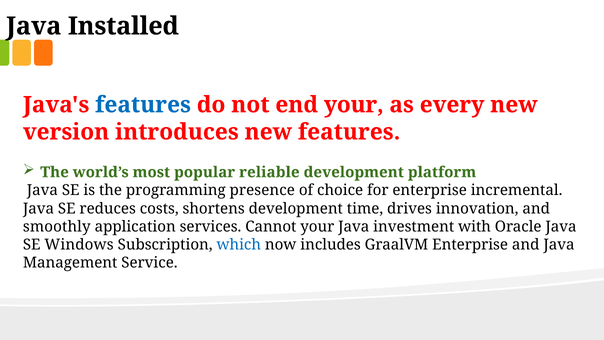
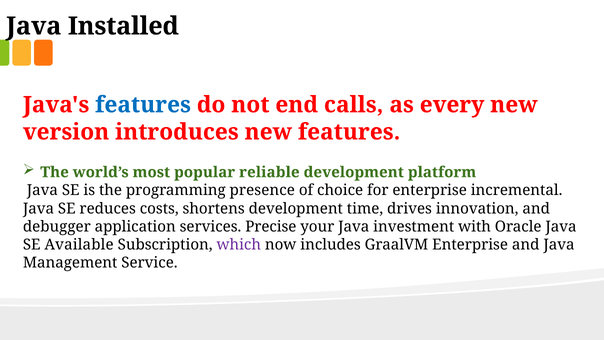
end your: your -> calls (354, 105)
smoothly: smoothly -> debugger (57, 227)
Cannot: Cannot -> Precise (271, 227)
Windows: Windows -> Available (79, 245)
which colour: blue -> purple (239, 245)
